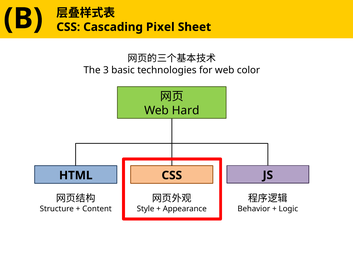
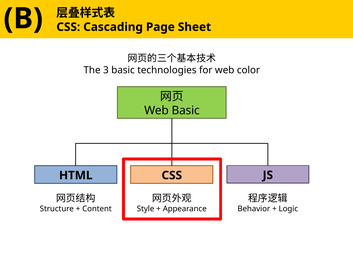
Pixel: Pixel -> Page (160, 27)
Web Hard: Hard -> Basic (186, 110)
